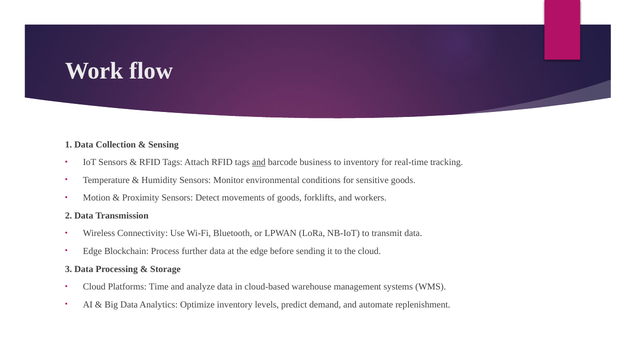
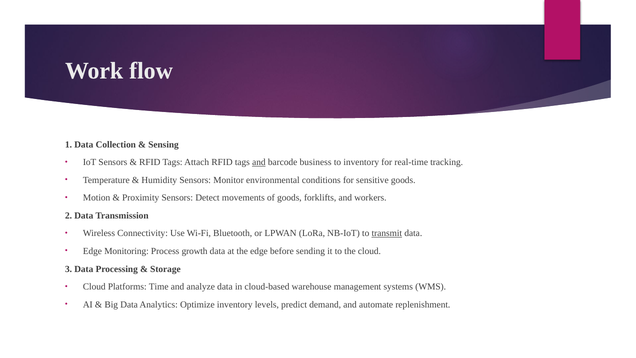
transmit underline: none -> present (387, 233)
Blockchain: Blockchain -> Monitoring (126, 251)
further: further -> growth (195, 251)
